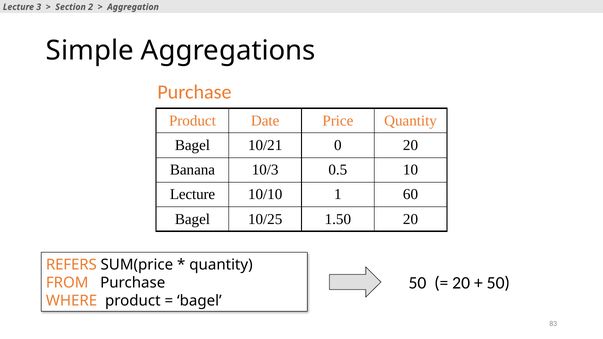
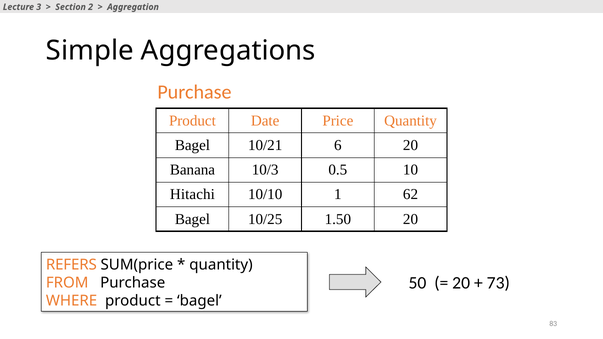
0: 0 -> 6 (338, 145)
Lecture: Lecture -> Hitachi (192, 195)
60: 60 -> 62 (411, 195)
50: 50 -> 73 (498, 283)
